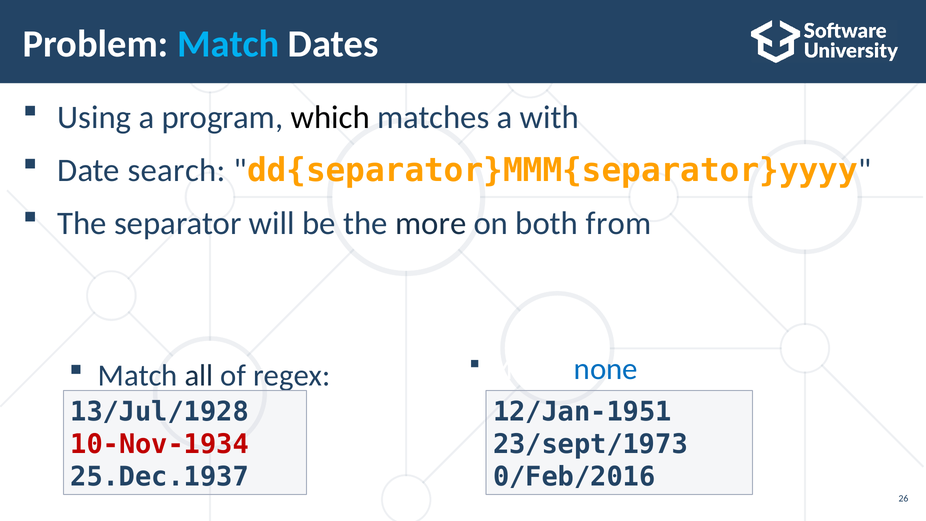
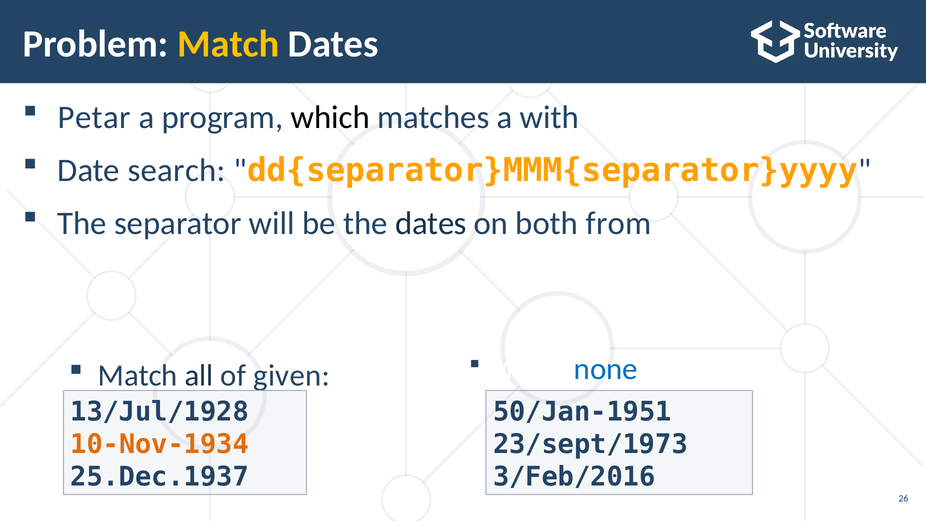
Match colour: light blue -> yellow (228, 44)
Using: Using -> Petar (94, 118)
the more: more -> dates (431, 223)
regex: regex -> given (292, 376)
12/Jan-1951: 12/Jan-1951 -> 50/Jan-1951 (582, 412)
10-Nov-1934 colour: red -> orange (160, 444)
0/Feb/2016: 0/Feb/2016 -> 3/Feb/2016 (574, 477)
